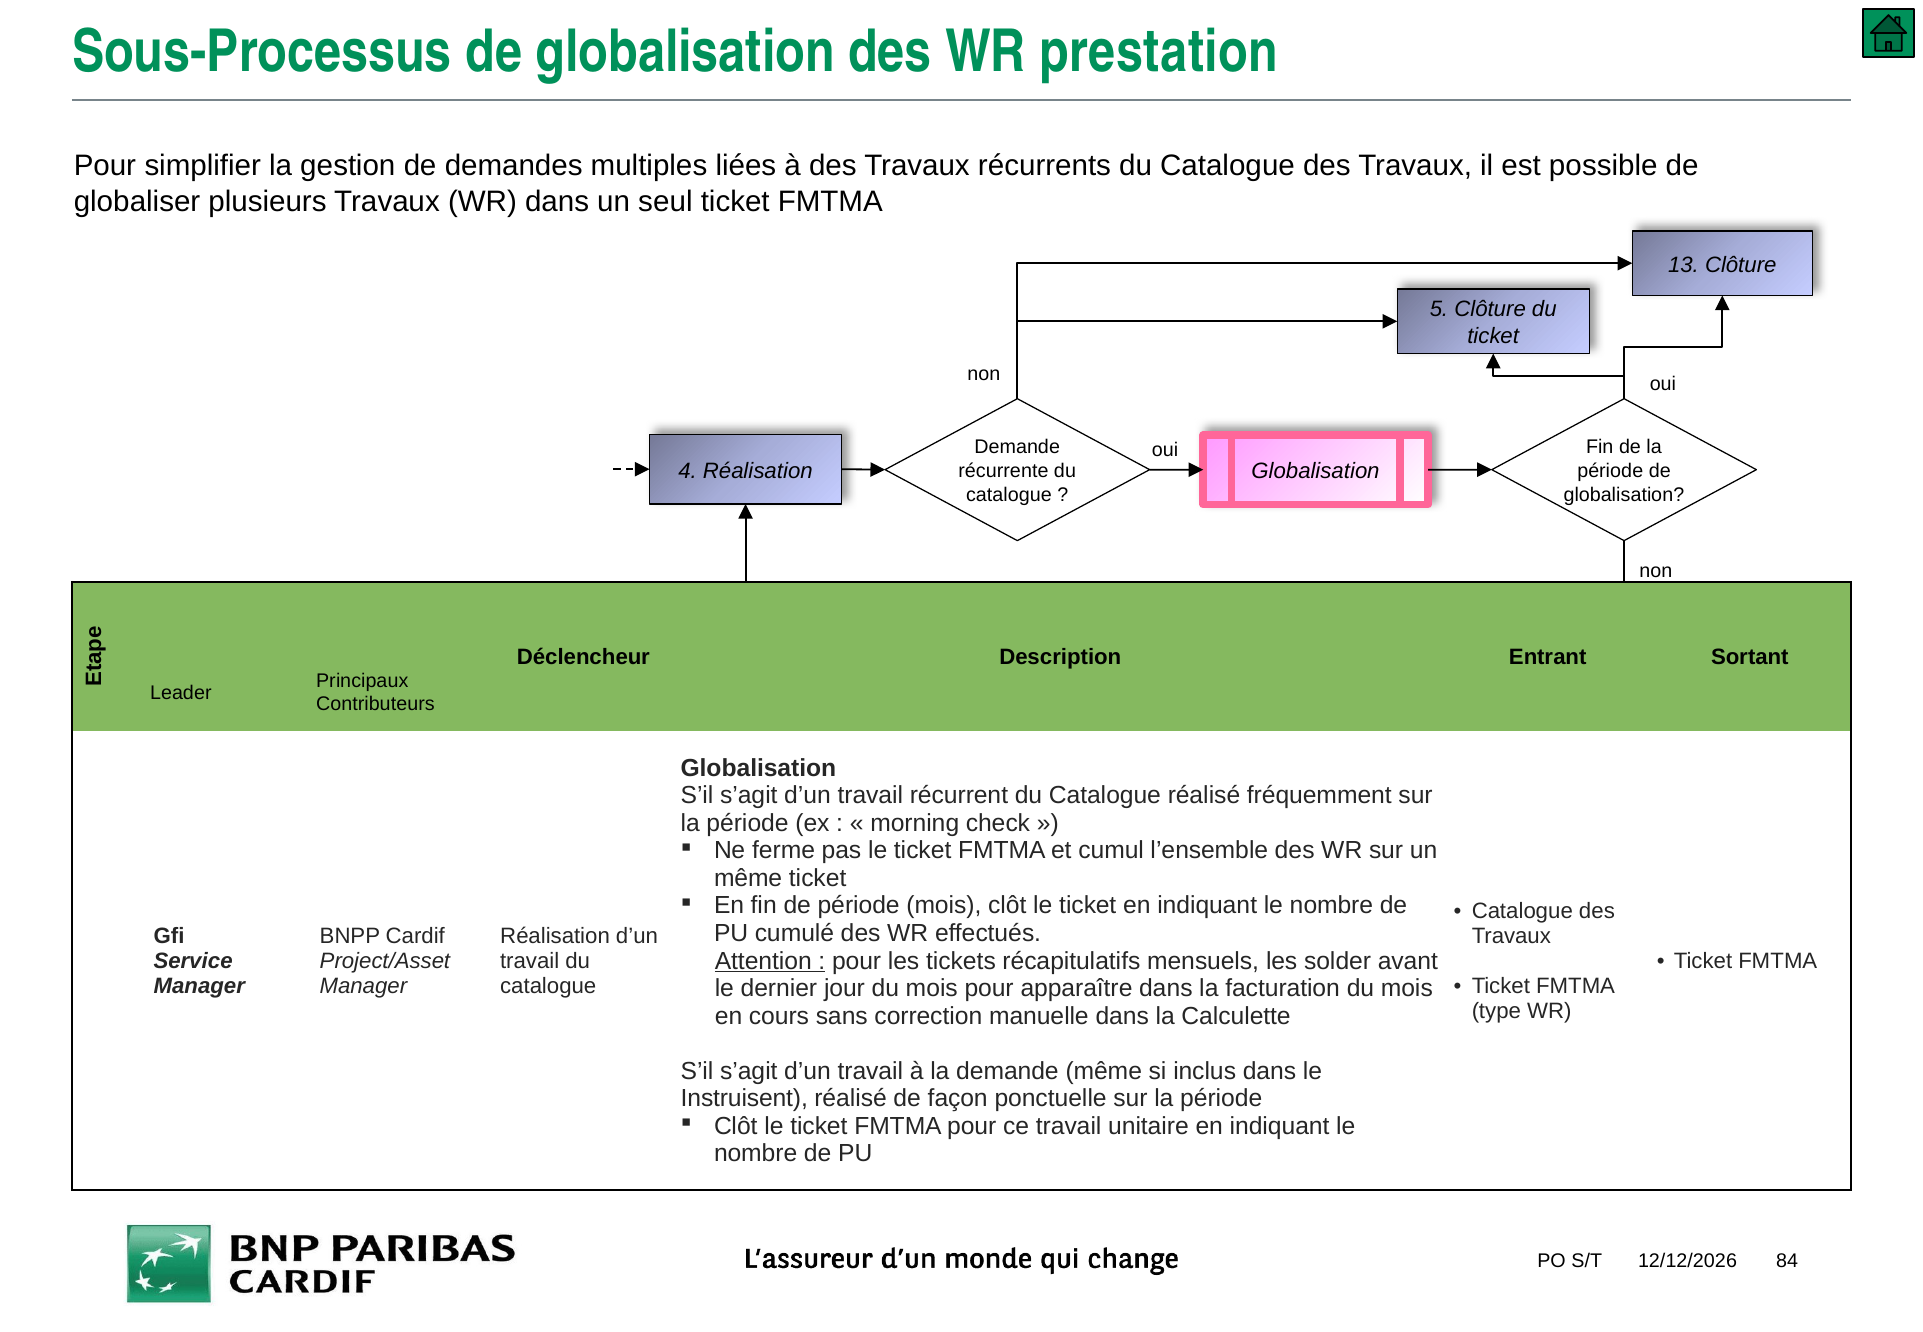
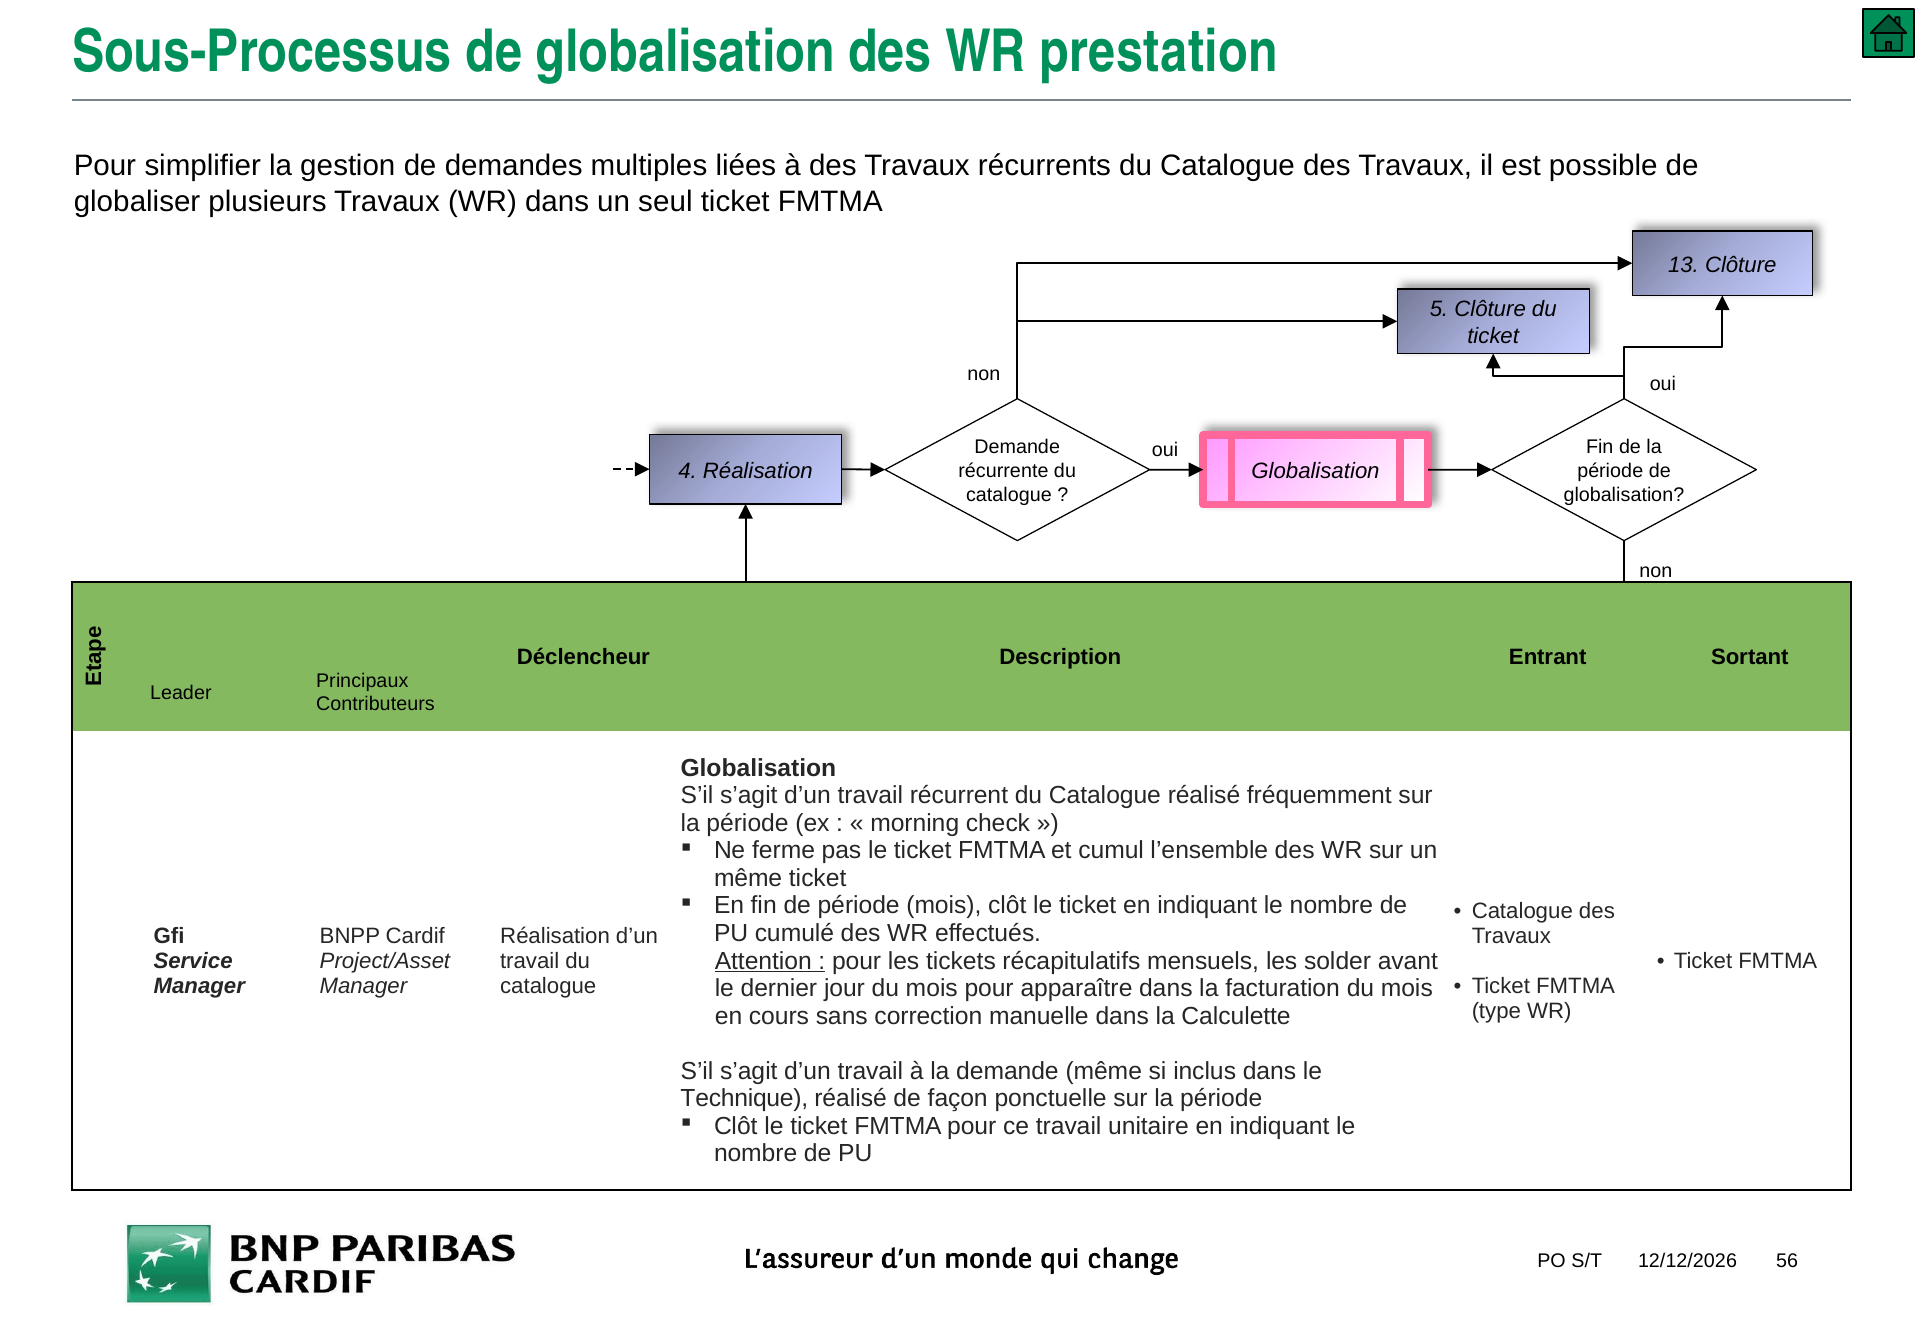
Instruisent: Instruisent -> Technique (744, 1098)
84: 84 -> 56 (1787, 1260)
